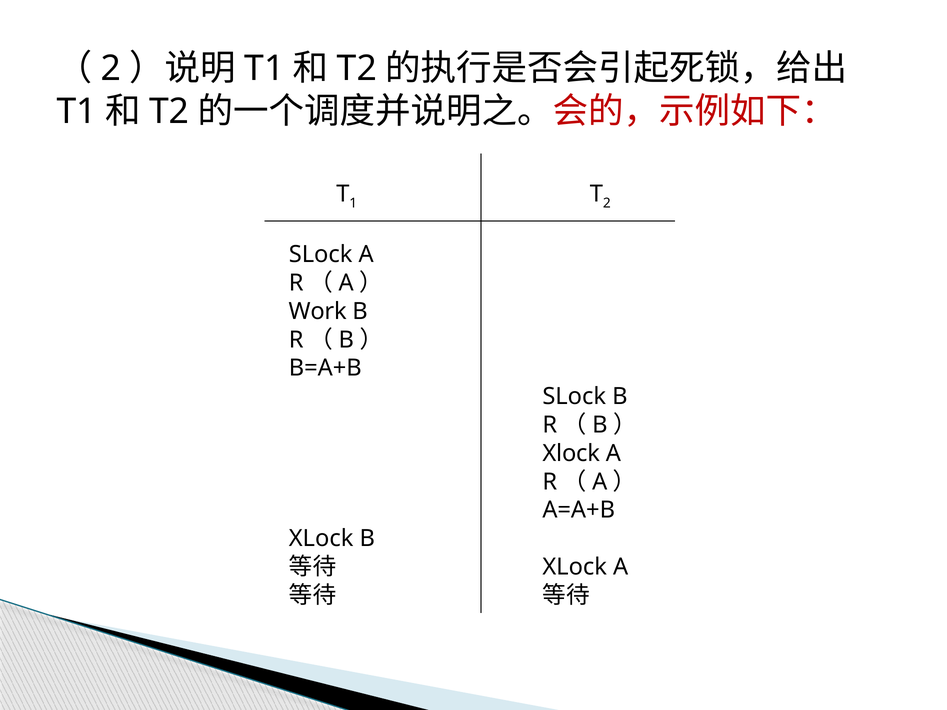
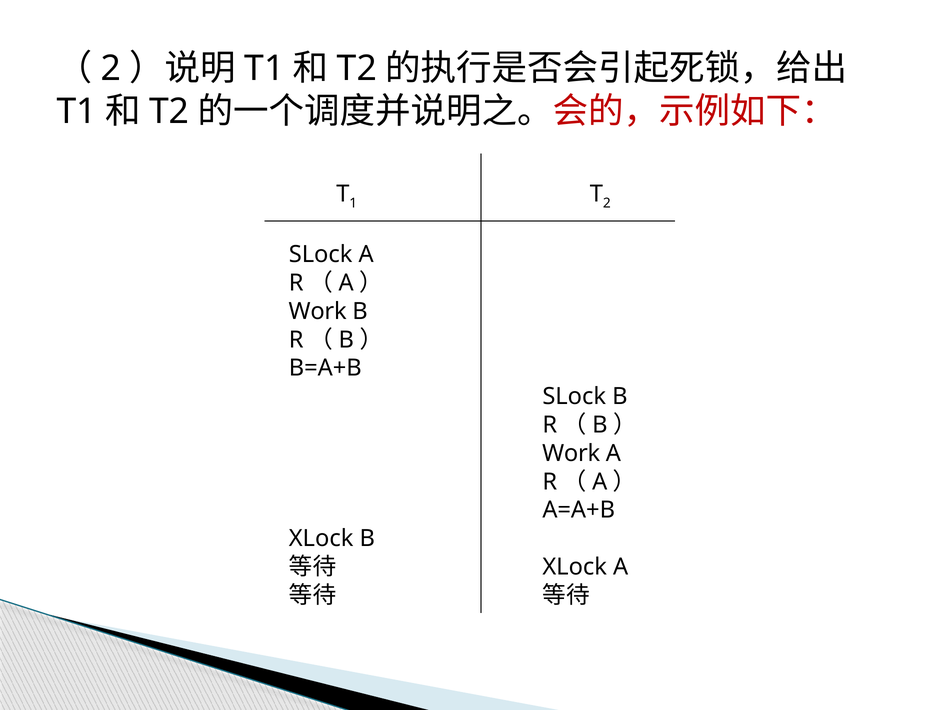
Xlock: Xlock -> Work (571, 453)
